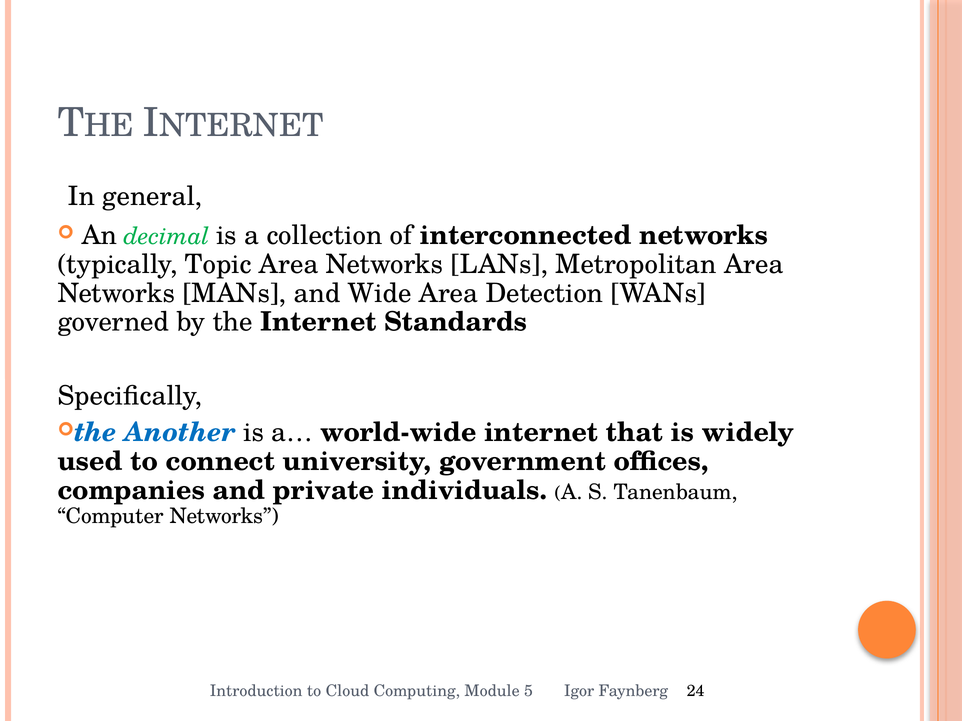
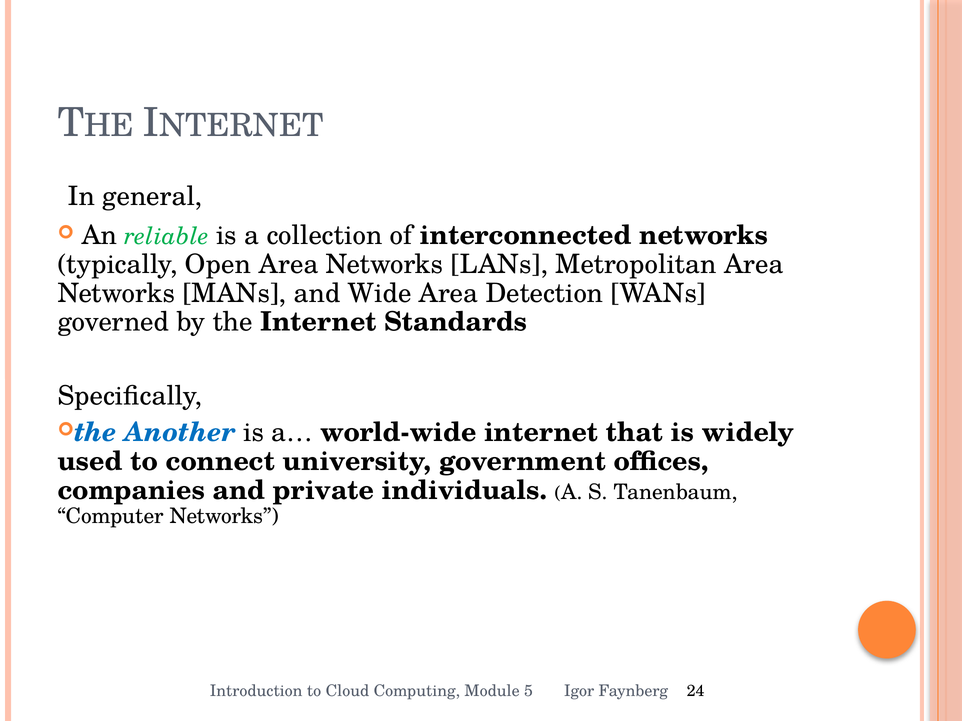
decimal: decimal -> reliable (167, 237)
Topic: Topic -> Open (218, 265)
